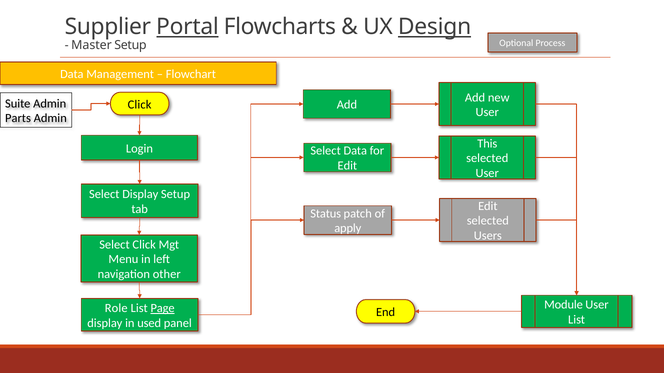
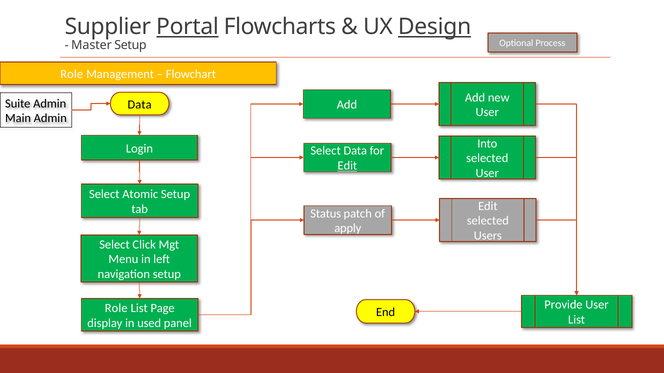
Data: Data -> Role (72, 74)
Click: Click -> Data (140, 105)
Parts: Parts -> Main (18, 118)
This: This -> Into (487, 144)
Edit underline: none -> present (347, 166)
Select Display: Display -> Atomic (140, 195)
navigation other: other -> setup (167, 275)
Module: Module -> Provide (563, 305)
Page underline: present -> none (163, 308)
